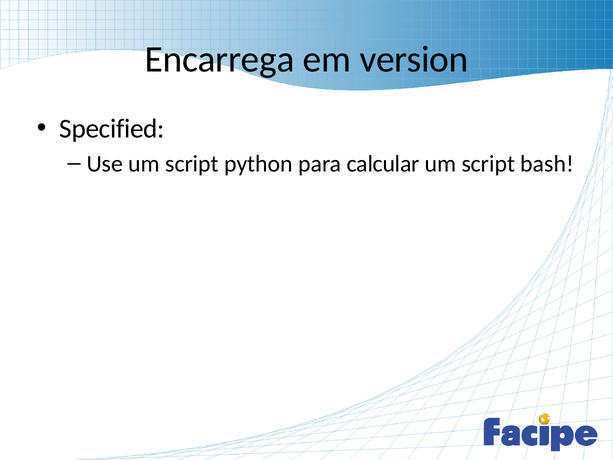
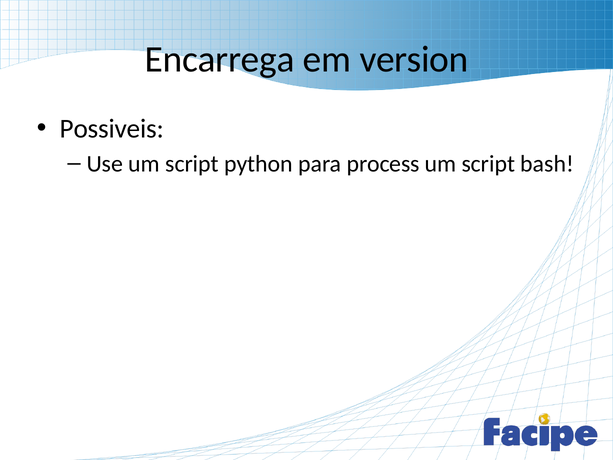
Specified: Specified -> Possiveis (112, 129)
calcular: calcular -> process (383, 164)
